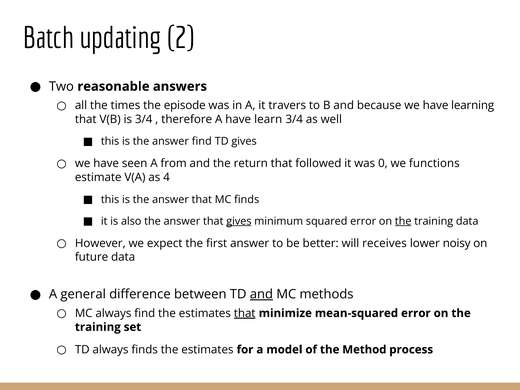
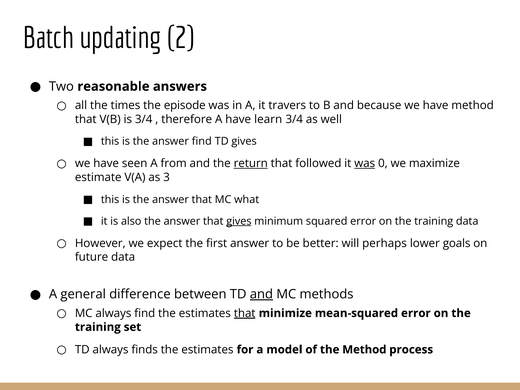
have learning: learning -> method (473, 105)
return underline: none -> present (251, 164)
was underline: none -> present (365, 164)
functions: functions -> maximize (434, 164)
4: 4 -> 3 (167, 177)
MC finds: finds -> what (247, 199)
the underline: present -> none (403, 221)
receives: receives -> perhaps (385, 243)
noisy: noisy -> goals (457, 243)
